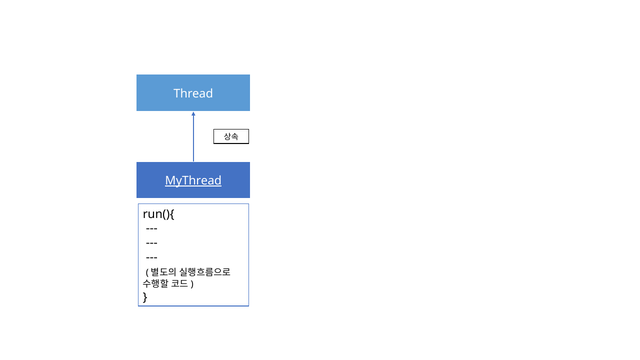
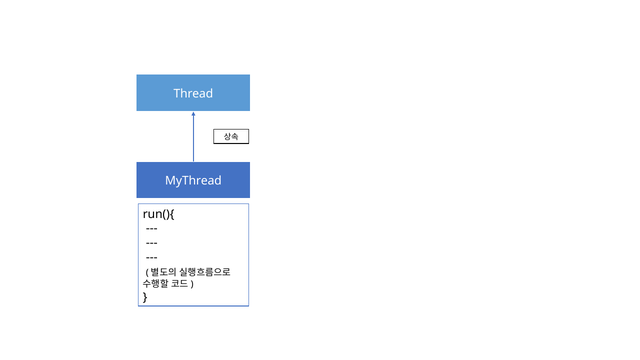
MyThread underline: present -> none (193, 181)
